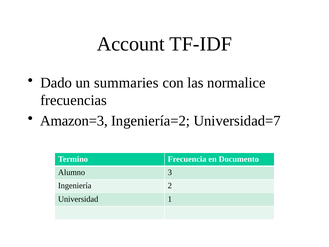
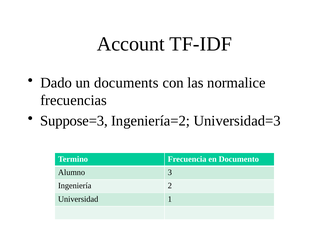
summaries: summaries -> documents (126, 83)
Amazon=3: Amazon=3 -> Suppose=3 (74, 121)
Universidad=7: Universidad=7 -> Universidad=3 (237, 121)
